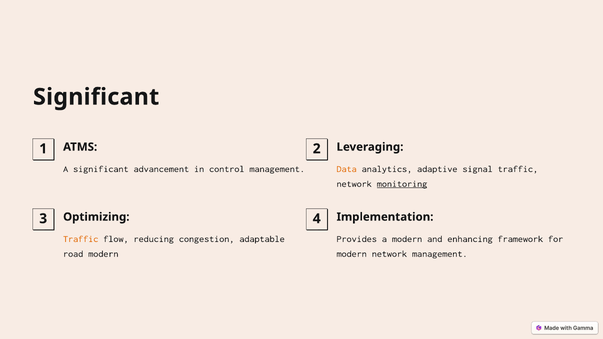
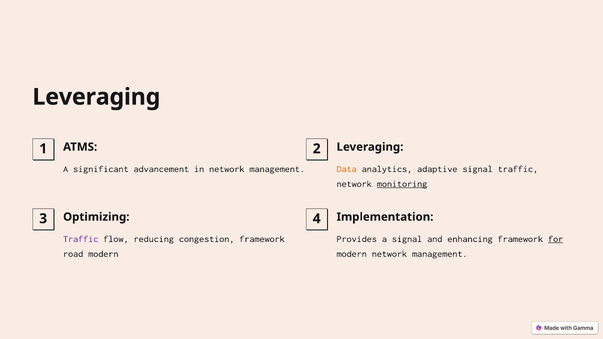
Significant: Significant -> Leveraging (96, 97)
in control: control -> network (227, 169)
Traffic colour: orange -> purple (81, 239)
congestion adaptable: adaptable -> framework (262, 239)
a modern: modern -> signal (407, 239)
for underline: none -> present (556, 239)
